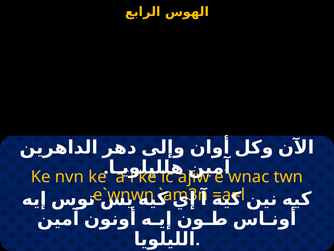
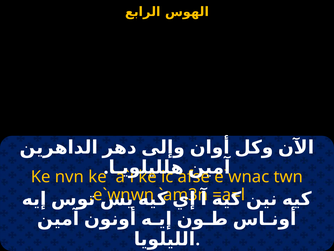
ajiw: ajiw -> afse (194, 177)
